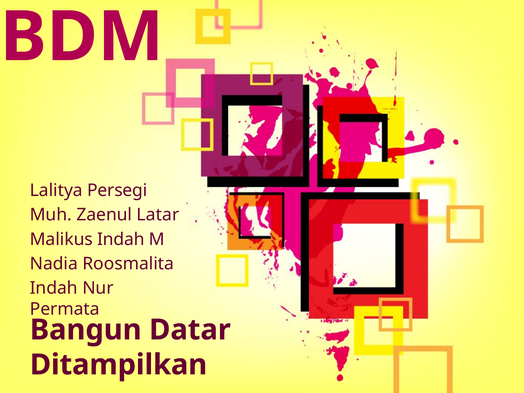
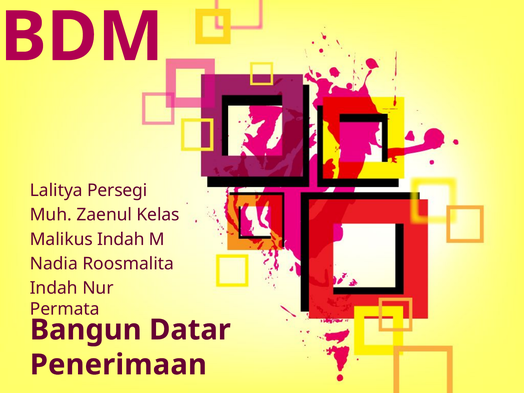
Latar: Latar -> Kelas (158, 215)
Ditampilkan: Ditampilkan -> Penerimaan (118, 365)
